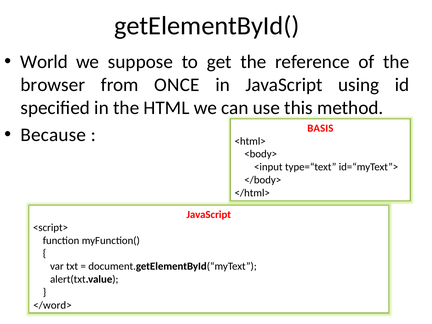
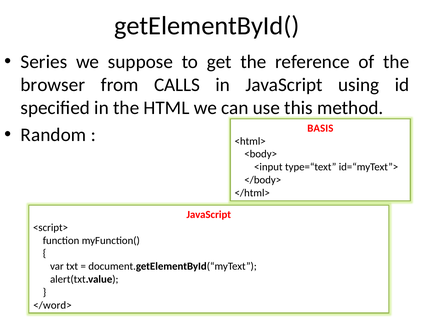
World: World -> Series (44, 62)
ONCE: ONCE -> CALLS (177, 85)
Because: Because -> Random (53, 135)
